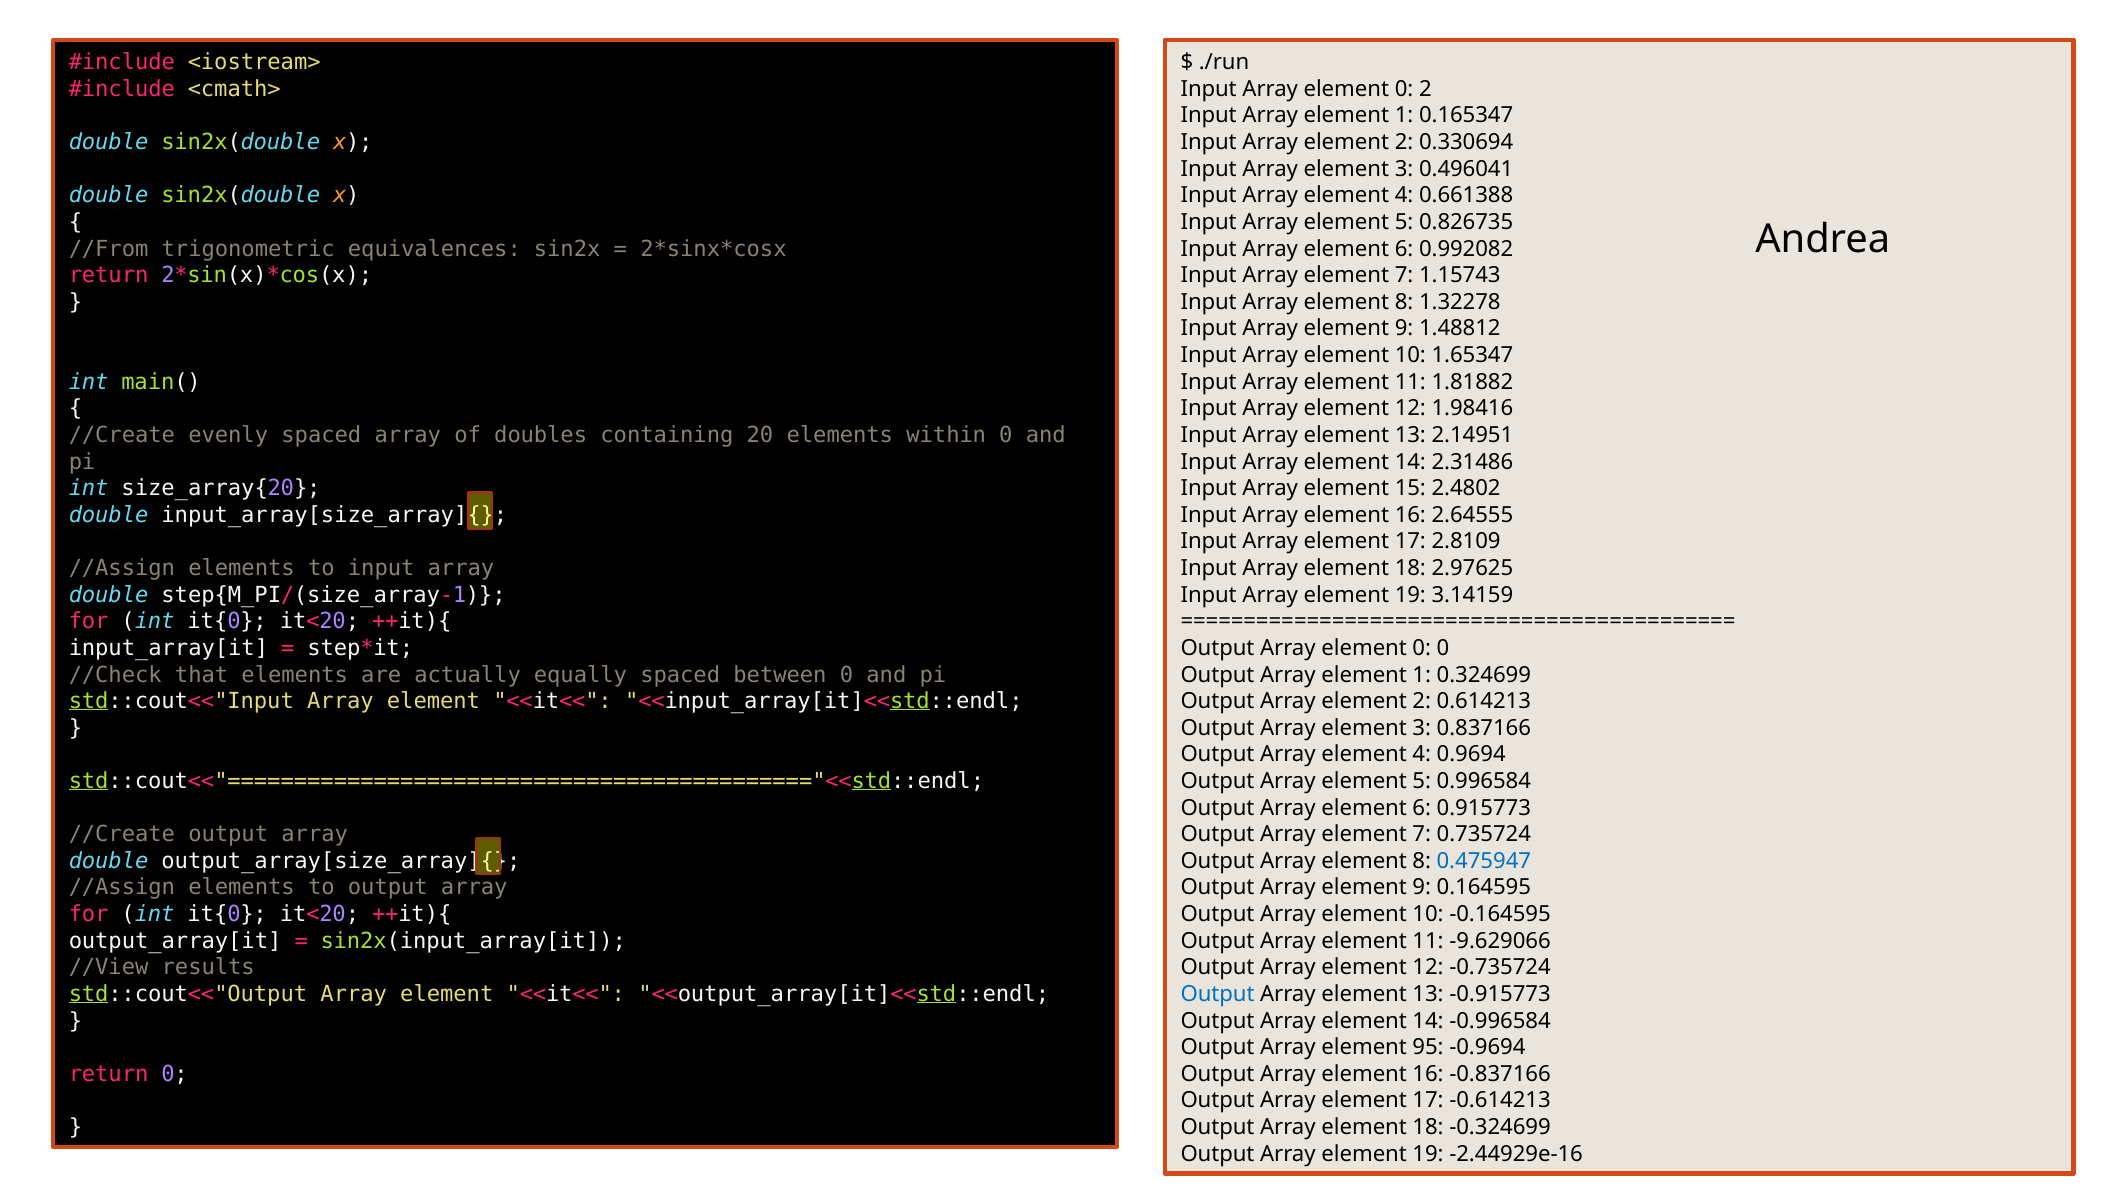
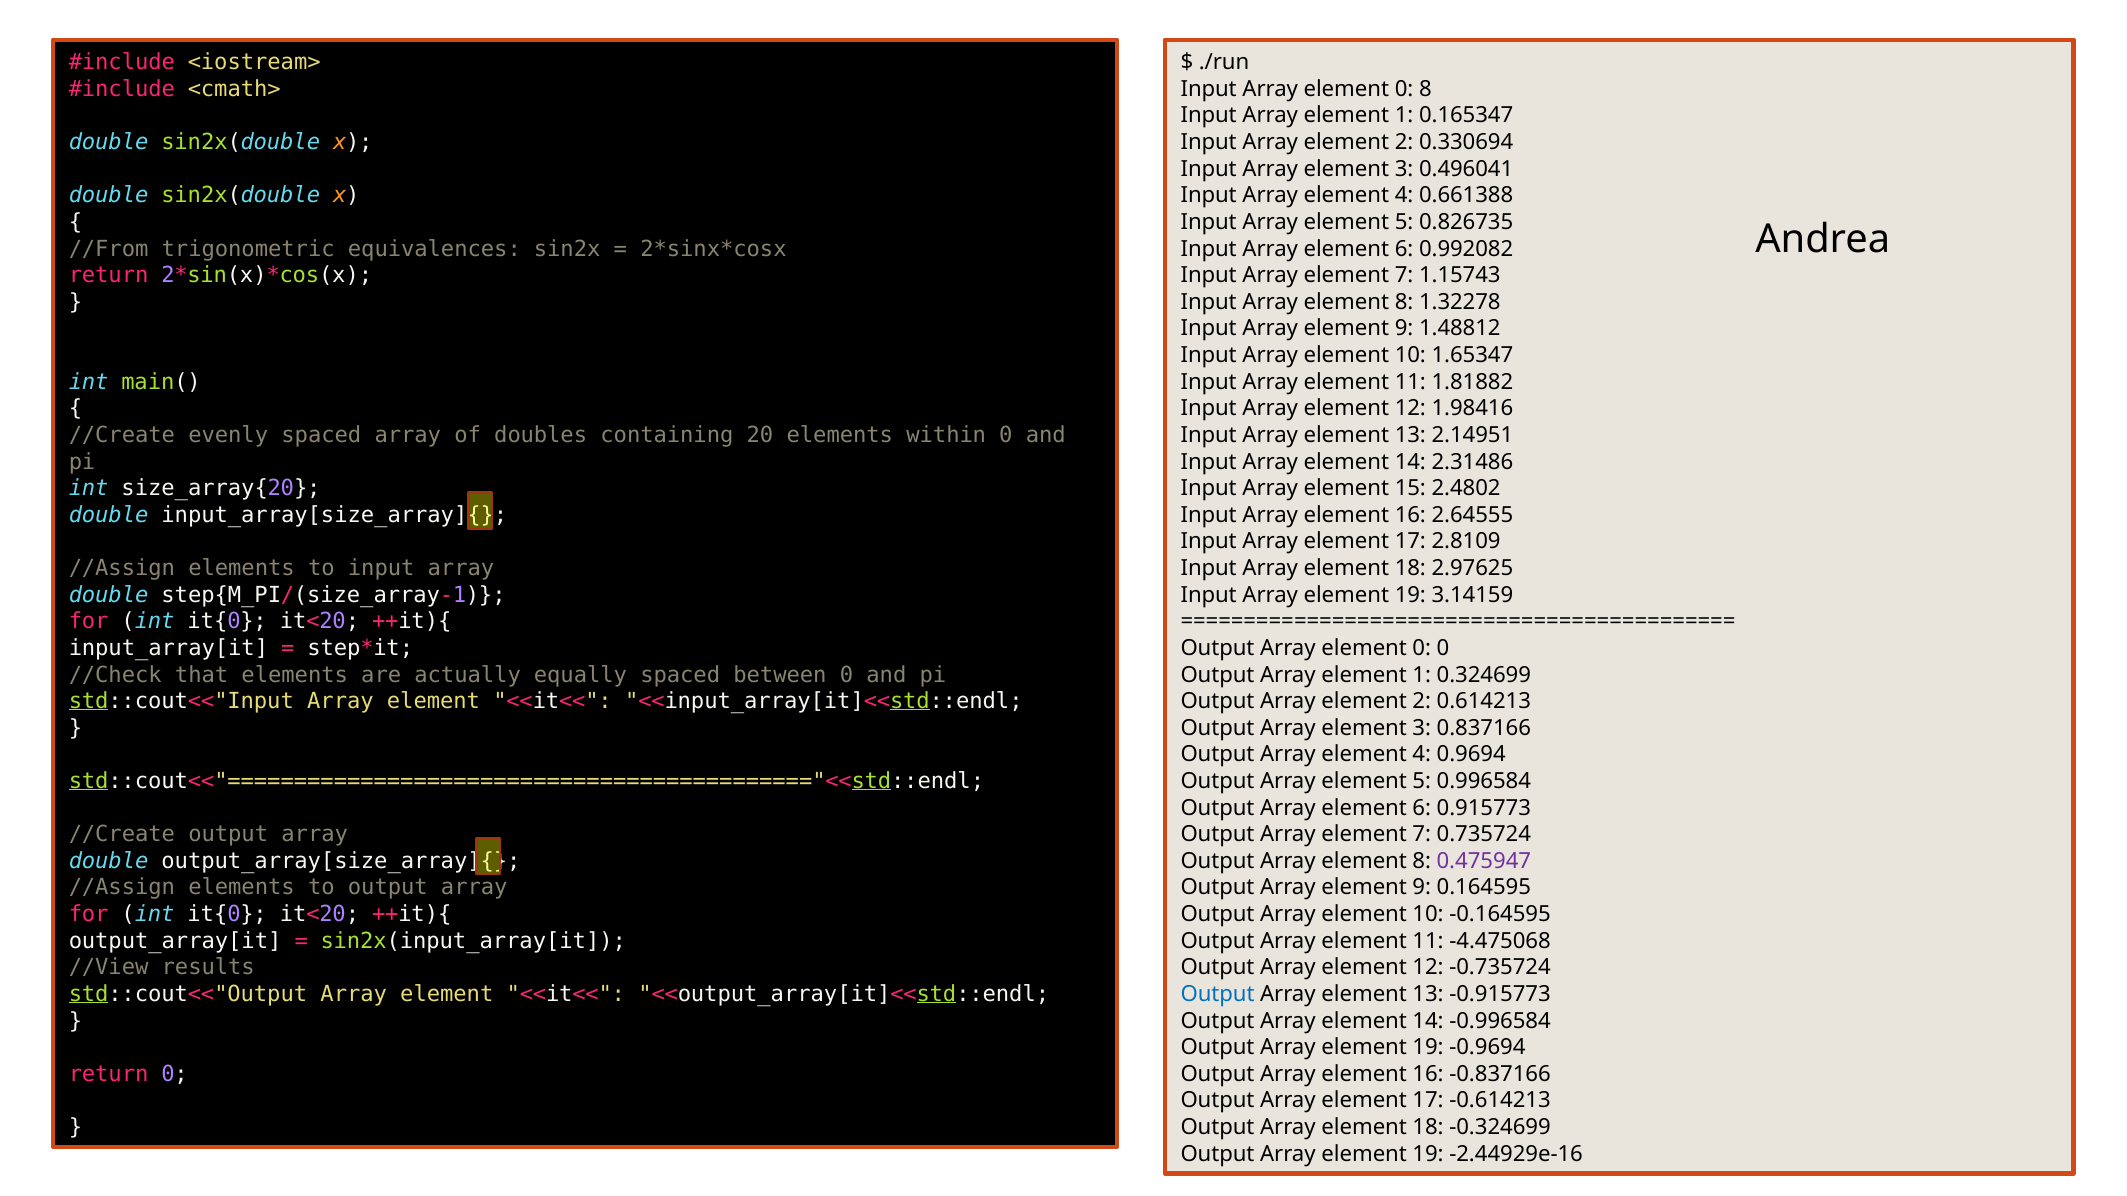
0 2: 2 -> 8 (1425, 89)
0.475947 colour: blue -> purple (1484, 861)
-9.629066: -9.629066 -> -4.475068 (1500, 941)
95: 95 -> 19 (1428, 1048)
